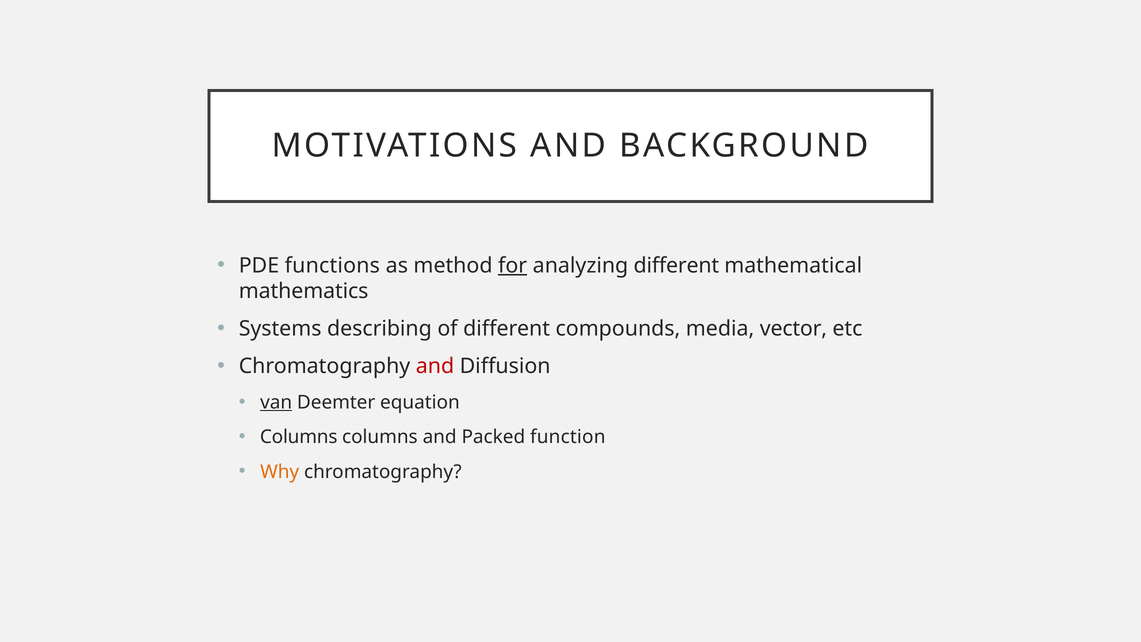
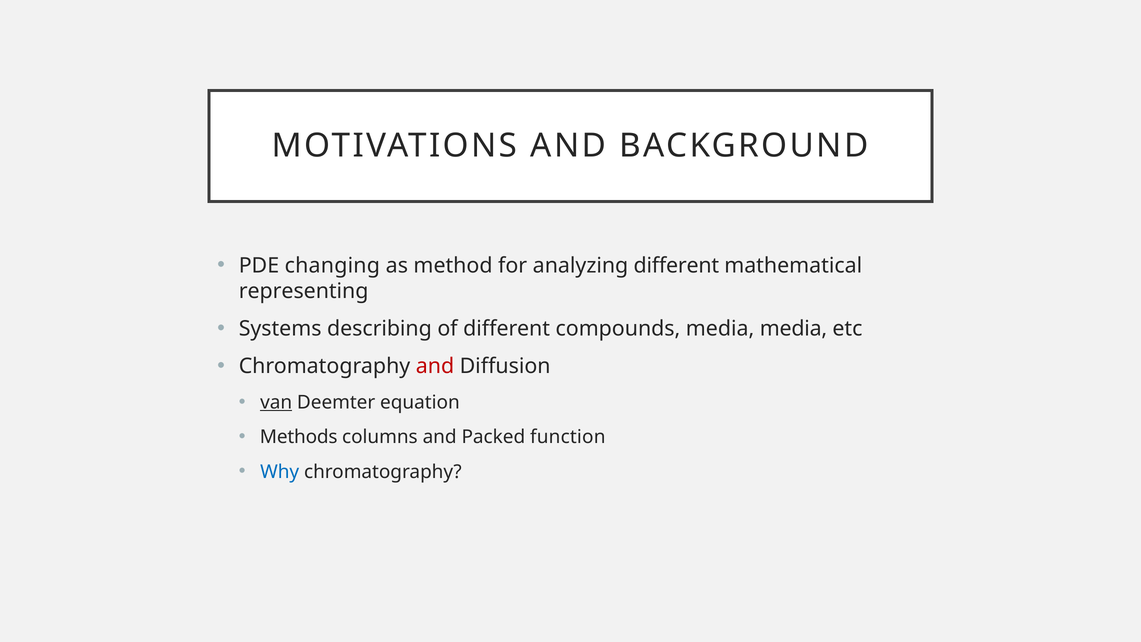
functions: functions -> changing (332, 265)
for underline: present -> none (513, 265)
mathematics: mathematics -> representing (304, 291)
media vector: vector -> media (793, 329)
Columns: Columns -> Methods (299, 437)
Why colour: orange -> blue (280, 472)
